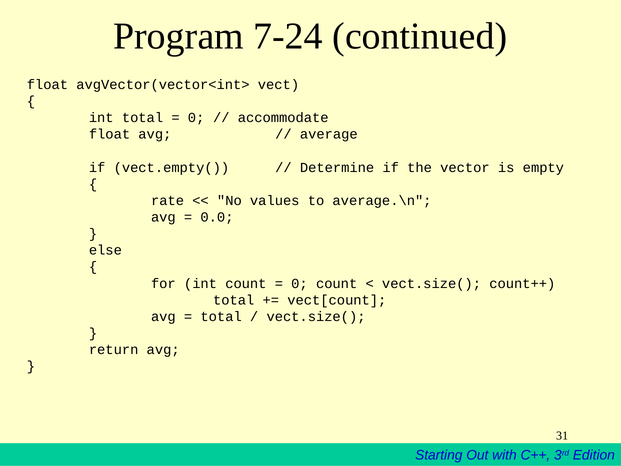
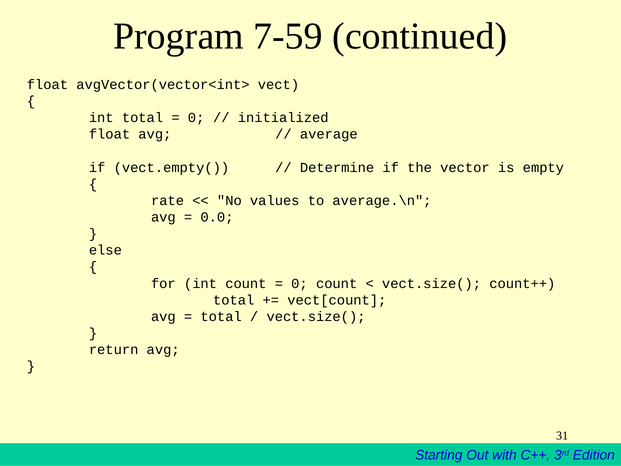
7-24: 7-24 -> 7-59 (288, 36)
accommodate: accommodate -> initialized (283, 118)
